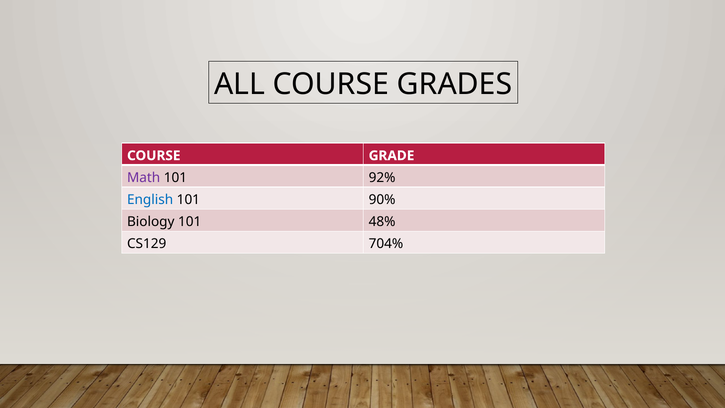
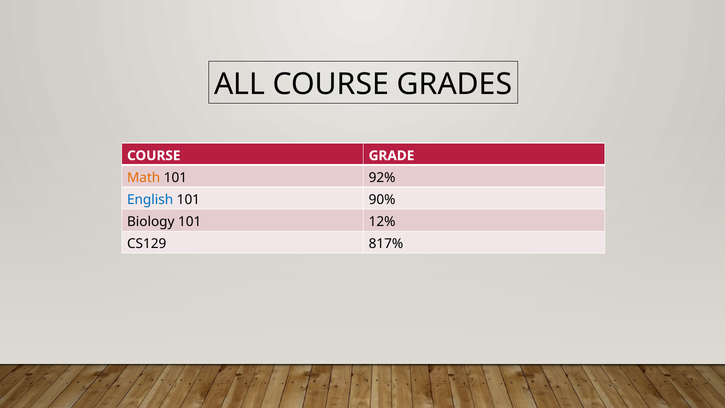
Math colour: purple -> orange (144, 178)
48%: 48% -> 12% (382, 222)
704%: 704% -> 817% (386, 244)
